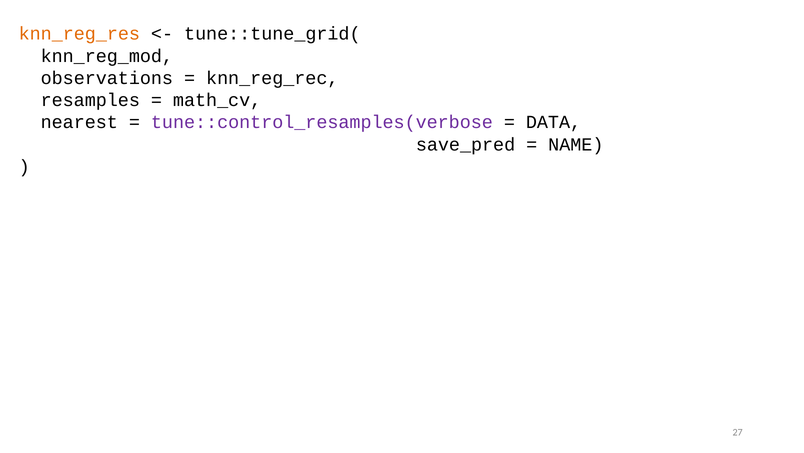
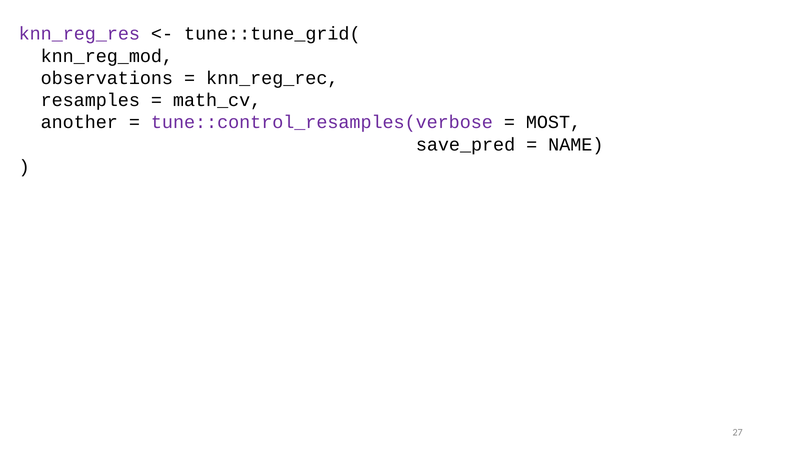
knn_reg_res colour: orange -> purple (79, 34)
nearest: nearest -> another (79, 122)
DATA: DATA -> MOST (554, 122)
